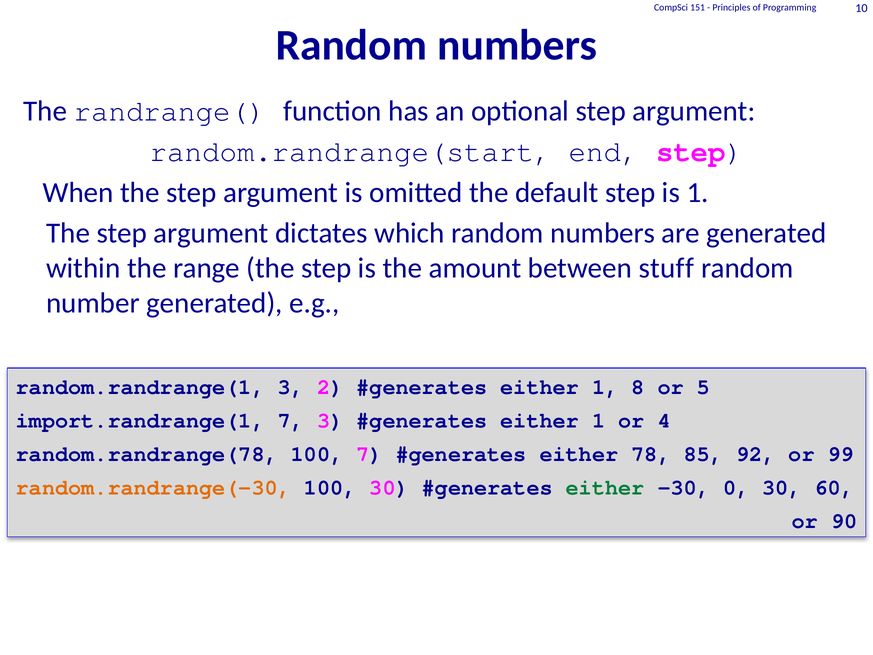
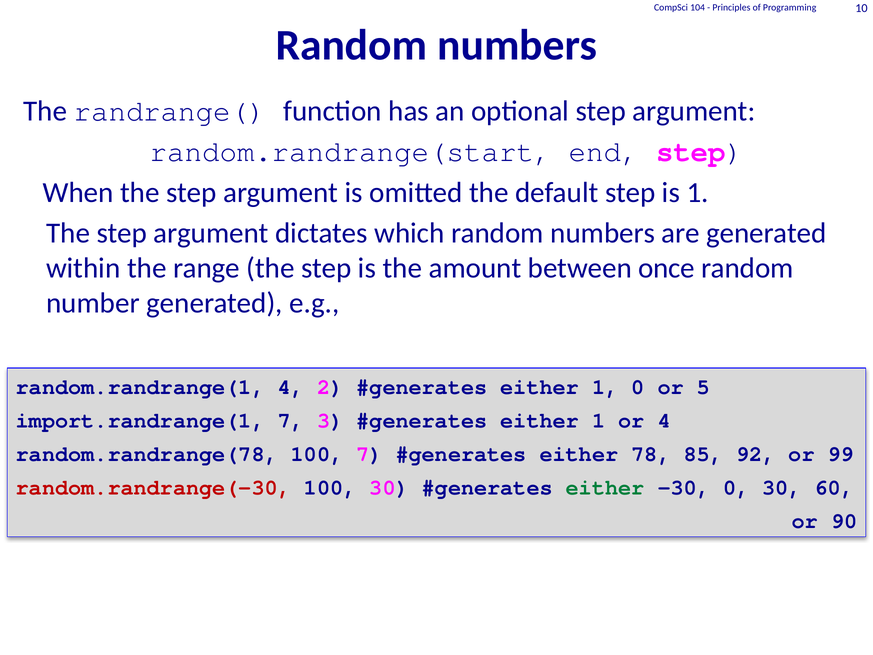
151: 151 -> 104 (698, 8)
stuff: stuff -> once (667, 268)
random.randrange(1 3: 3 -> 4 (291, 387)
1 8: 8 -> 0 (638, 387)
random.randrange(-30 colour: orange -> red (153, 487)
